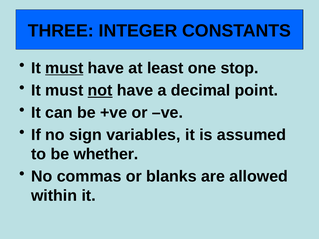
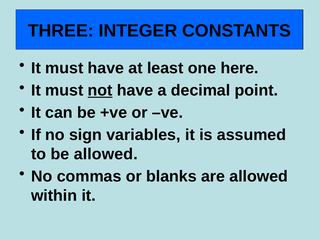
must underline: present -> none (64, 68)
stop: stop -> here (240, 68)
be whether: whether -> allowed (106, 154)
